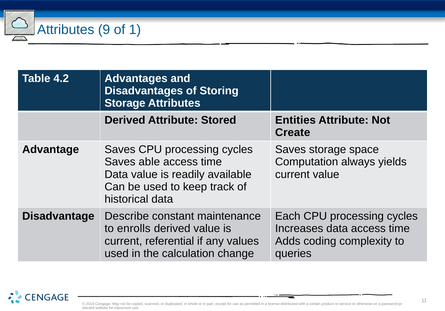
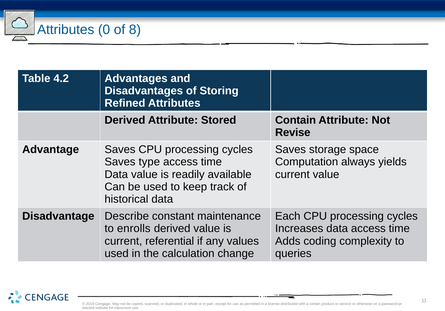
9: 9 -> 0 (104, 30)
1: 1 -> 8 (135, 30)
Storage: Storage -> Refined (125, 103)
Entities: Entities -> Contain (296, 120)
Create: Create -> Revise (293, 133)
able: able -> type (149, 162)
